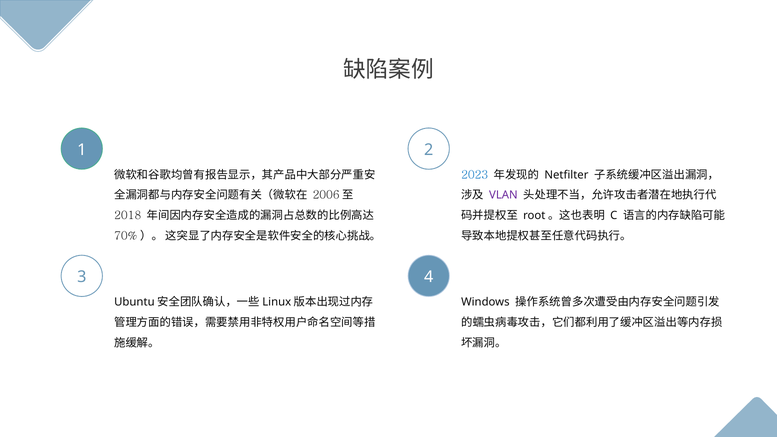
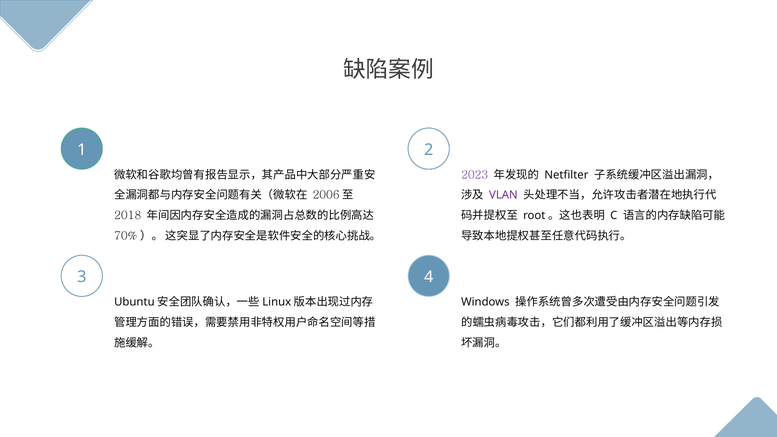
2023 colour: blue -> purple (475, 175)
